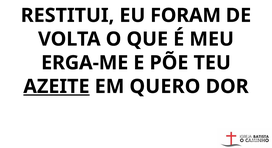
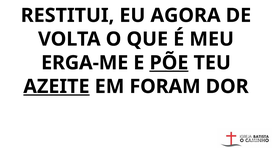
FORAM: FORAM -> AGORA (186, 15)
PÕE underline: none -> present (169, 63)
QUERO: QUERO -> FORAM (165, 86)
